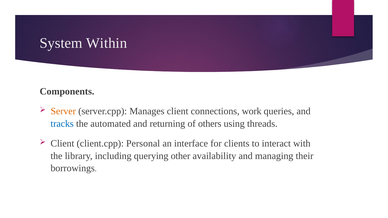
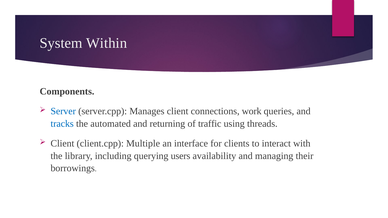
Server colour: orange -> blue (63, 111)
others: others -> traffic (210, 124)
Personal: Personal -> Multiple (143, 144)
other: other -> users (181, 156)
